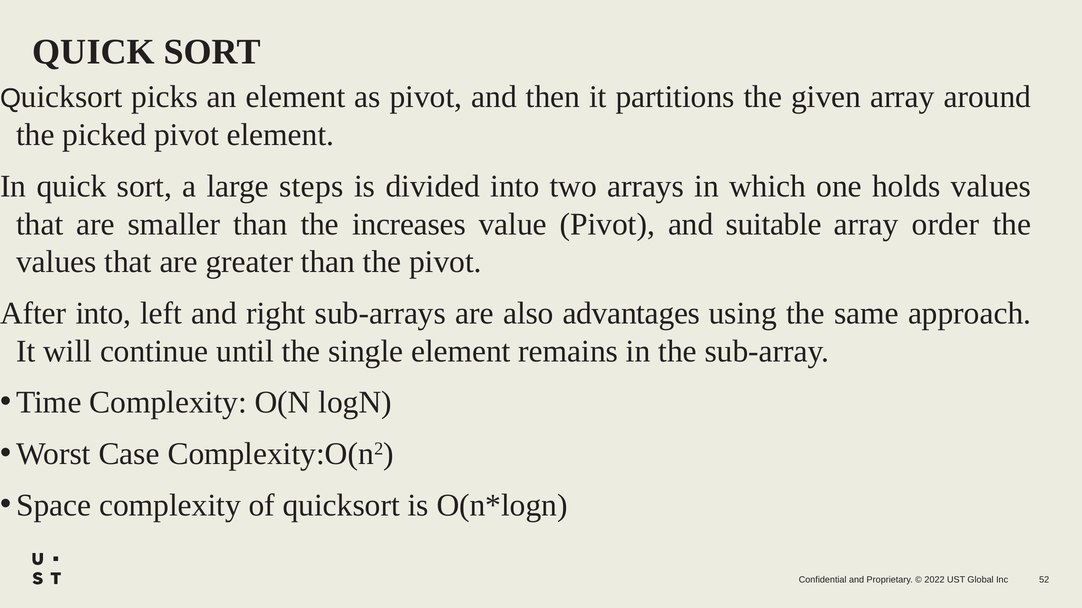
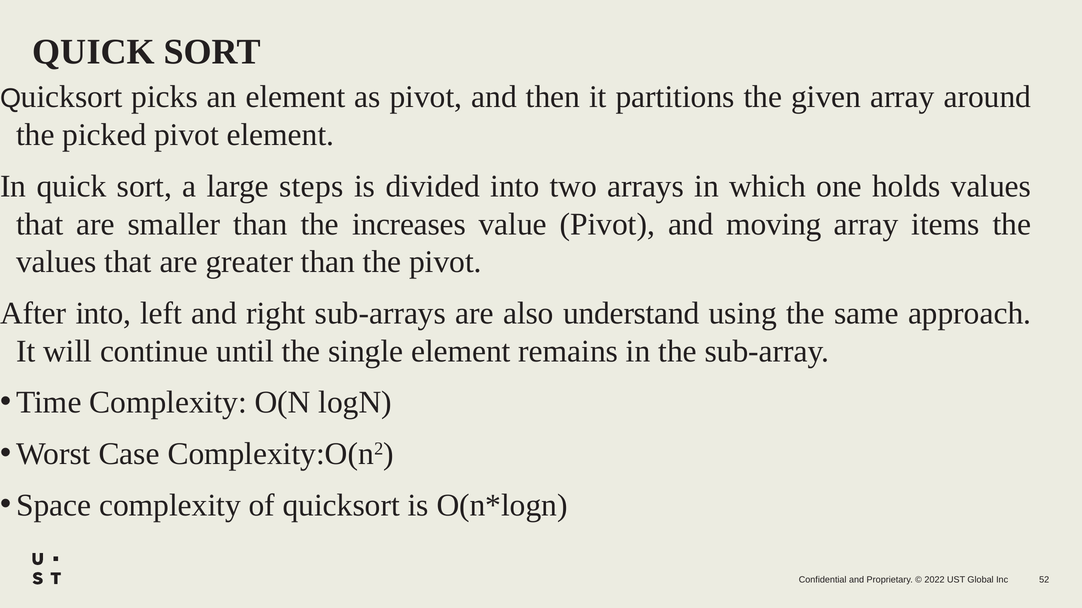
suitable: suitable -> moving (774, 224)
order: order -> items (946, 224)
advantages: advantages -> understand (631, 314)
